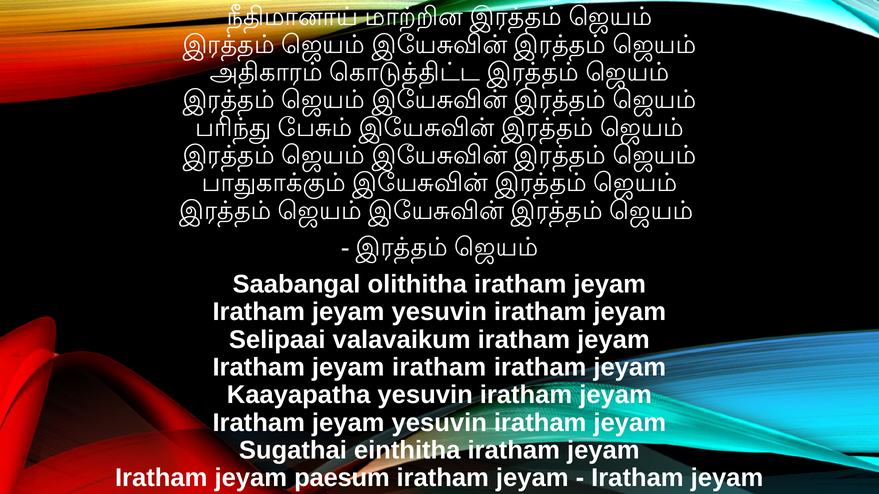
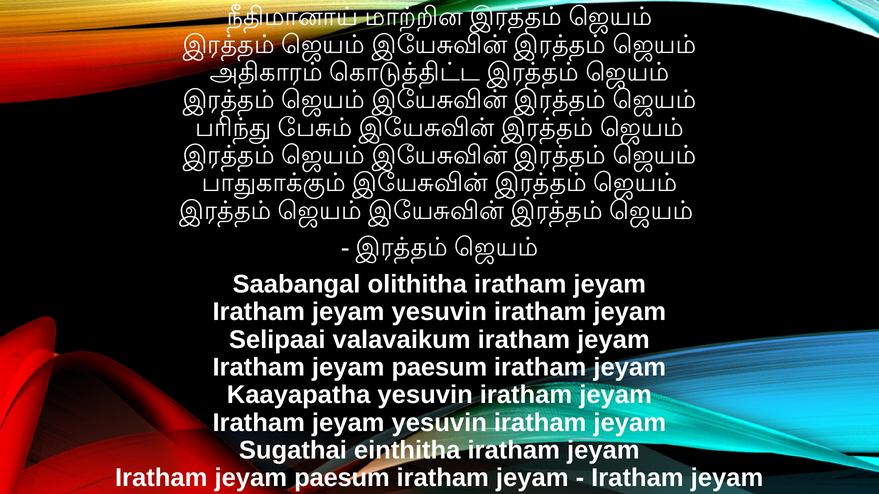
iratham: iratham -> paesum (439, 368)
